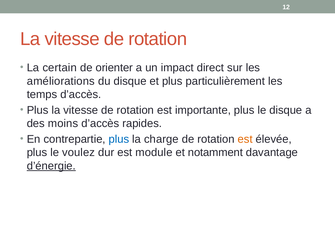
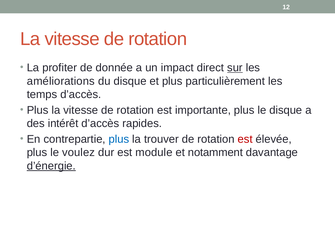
certain: certain -> profiter (60, 68)
orienter: orienter -> donnée (114, 68)
sur underline: none -> present (235, 68)
moins: moins -> intérêt (63, 124)
charge: charge -> trouver (161, 139)
est colour: orange -> red (245, 139)
